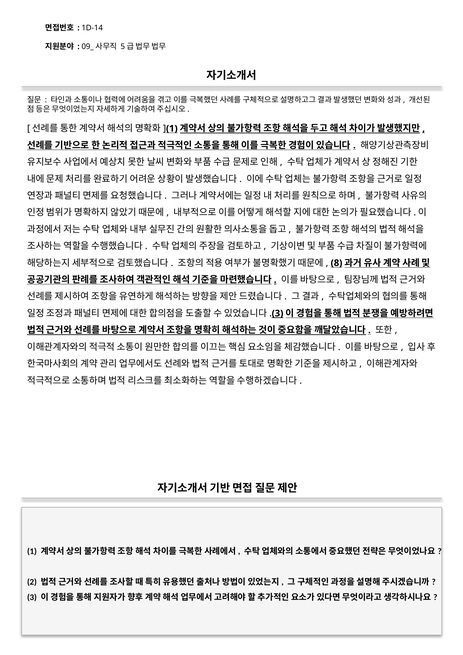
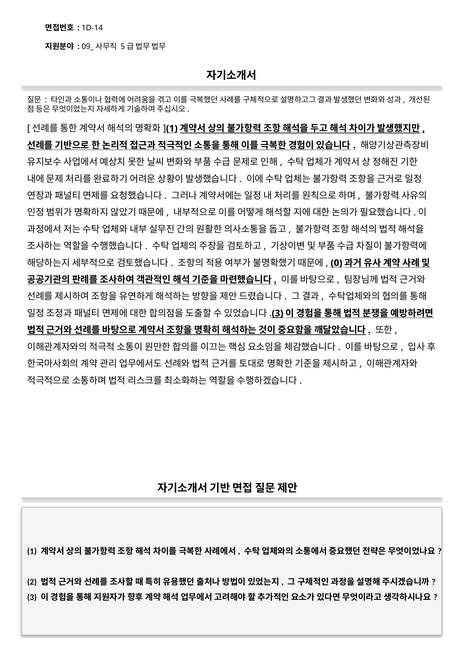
8: 8 -> 0 (336, 263)
